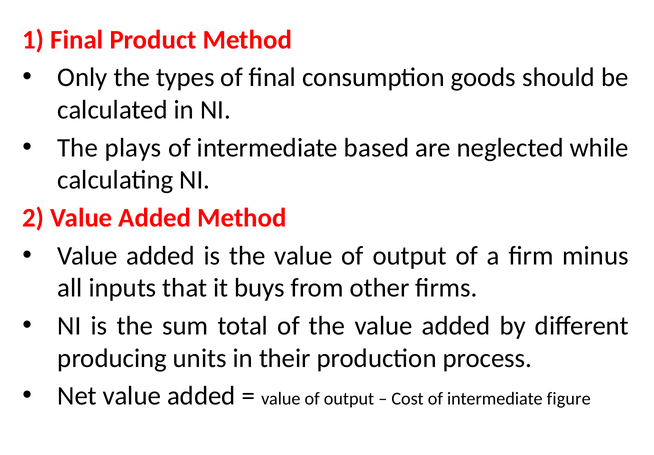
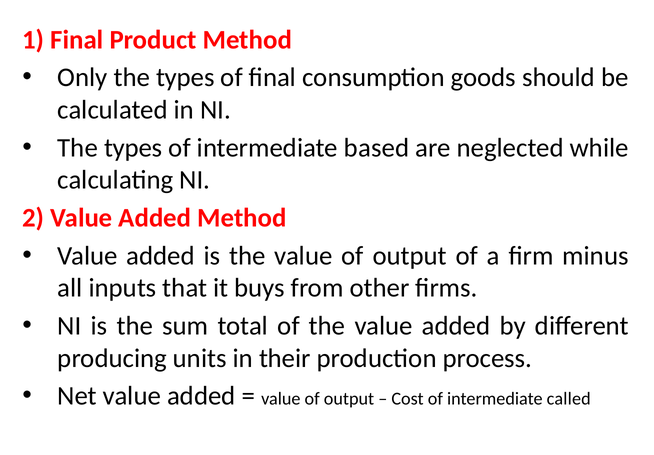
plays: plays -> types (133, 148)
figure: figure -> called (569, 399)
